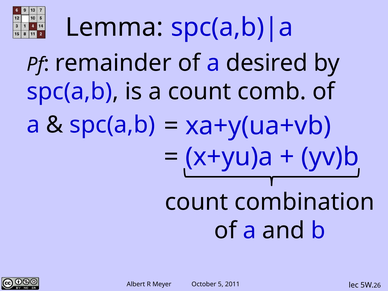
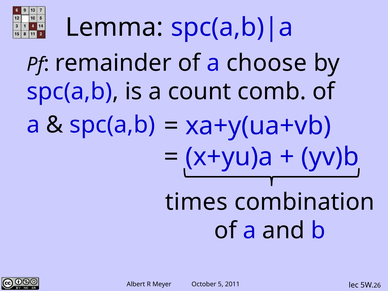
desired: desired -> choose (267, 63)
count: count -> times (196, 202)
